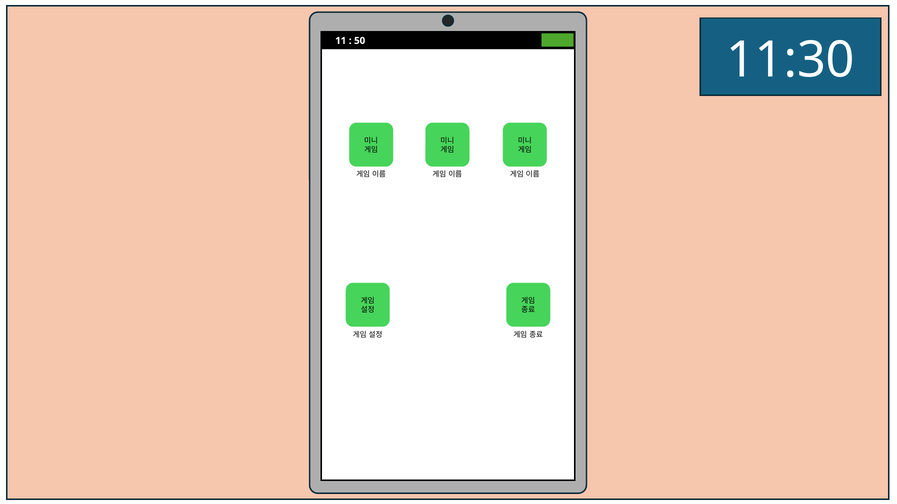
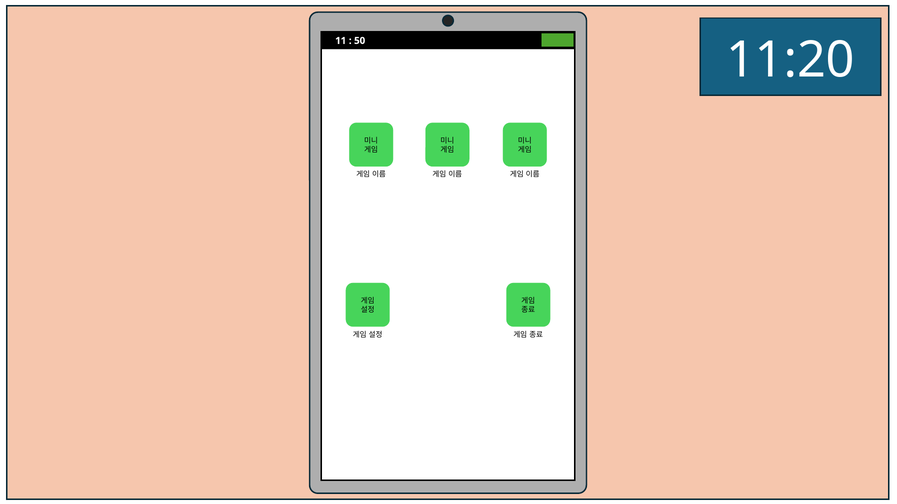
11:30: 11:30 -> 11:20 (790, 60)
